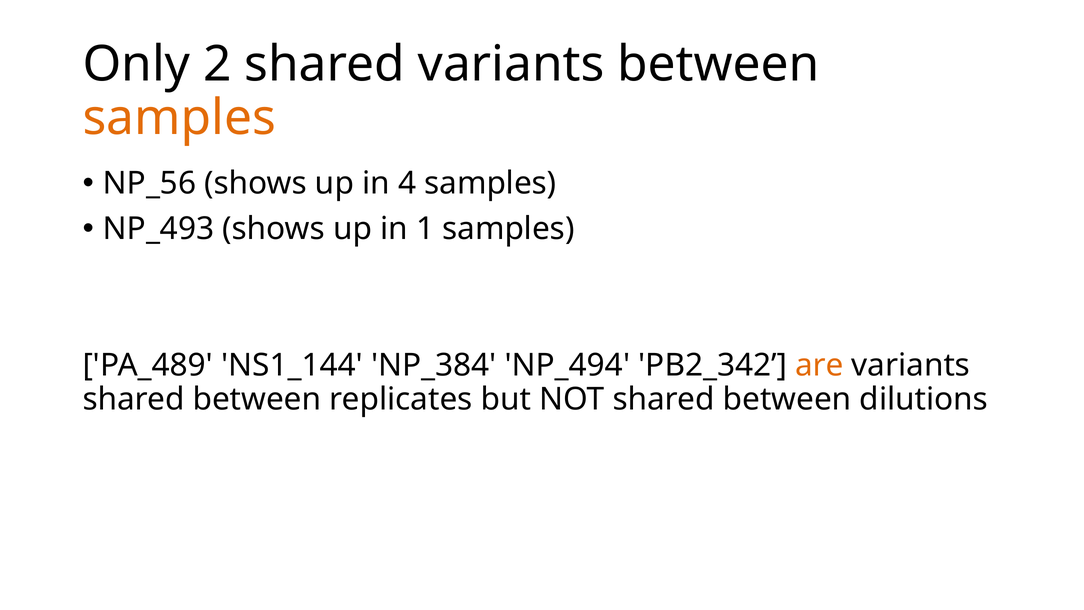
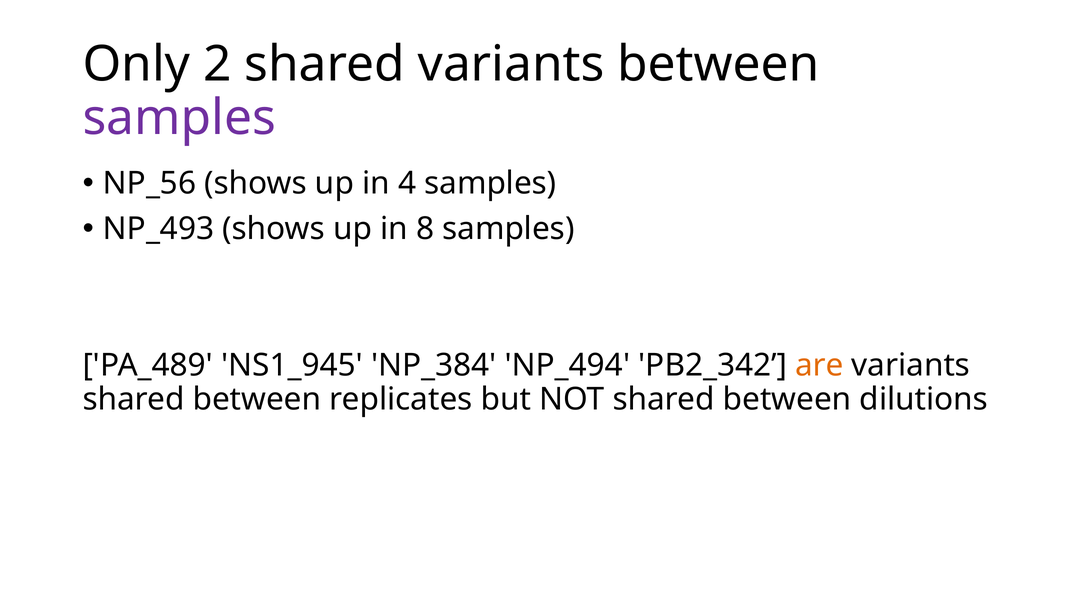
samples colour: orange -> purple (179, 118)
1: 1 -> 8 (425, 229)
NS1_144: NS1_144 -> NS1_945 (292, 365)
